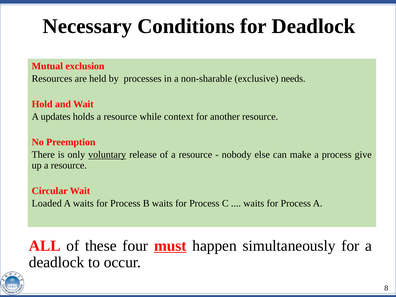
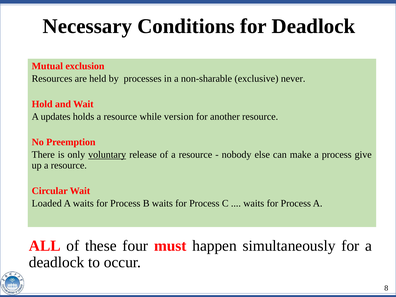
needs: needs -> never (293, 79)
context: context -> version (179, 117)
must underline: present -> none (170, 246)
